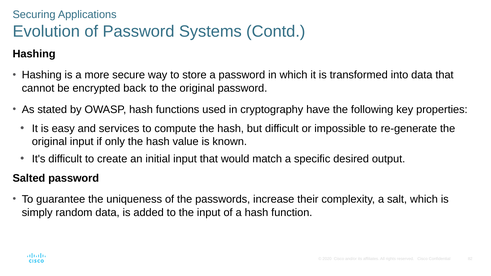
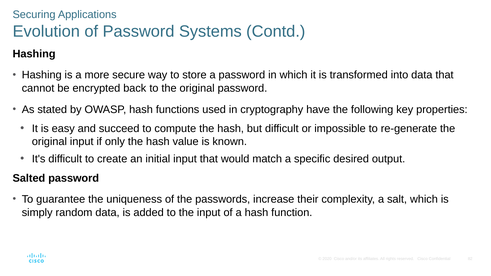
services: services -> succeed (119, 129)
